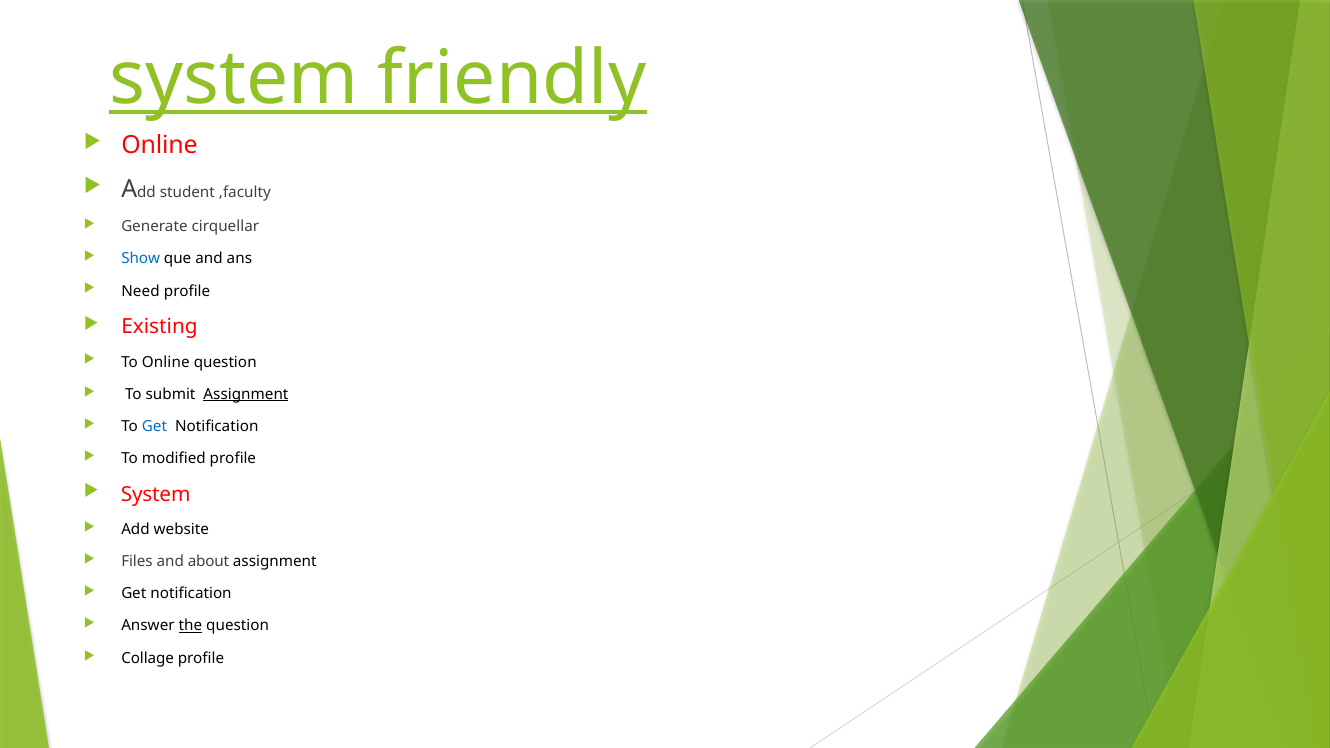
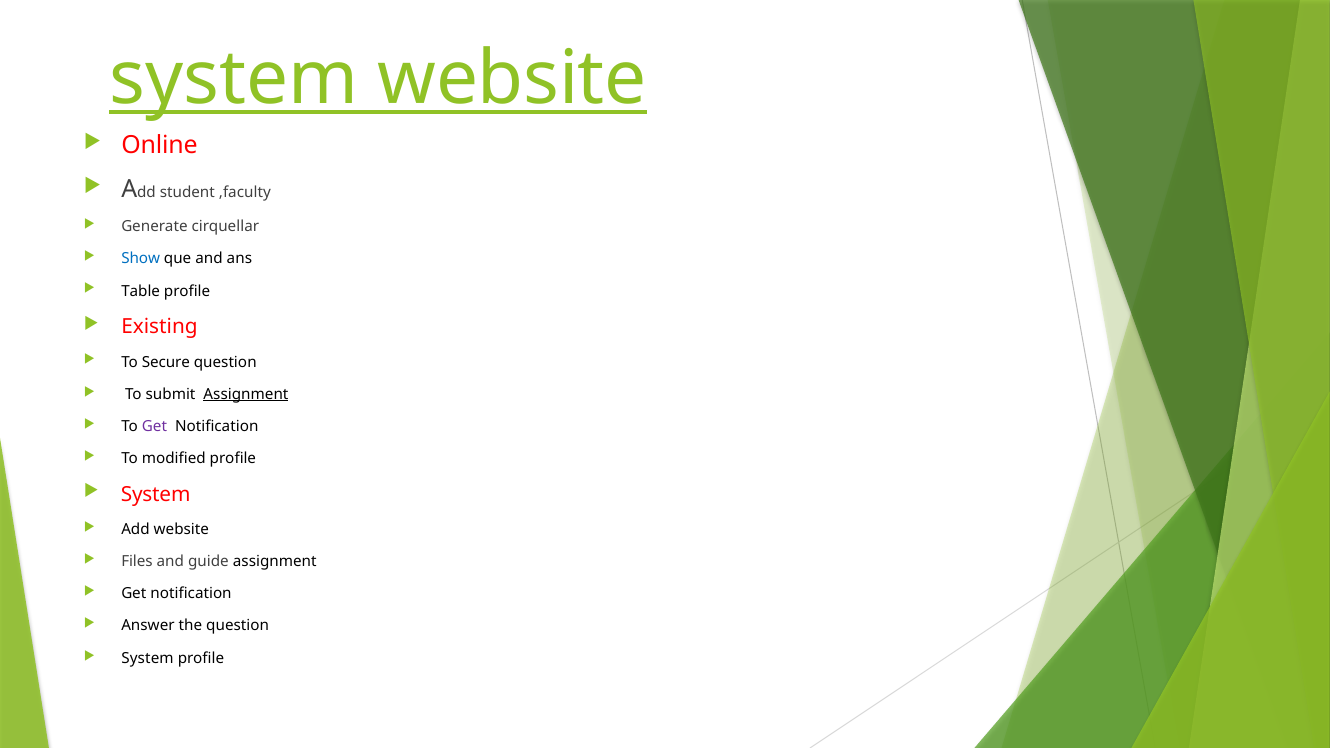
system friendly: friendly -> website (512, 78)
Need: Need -> Table (141, 291)
To Online: Online -> Secure (166, 362)
Get colour: blue -> purple (154, 426)
about: about -> guide (208, 562)
the underline: present -> none (190, 626)
Collage: Collage -> System (148, 658)
